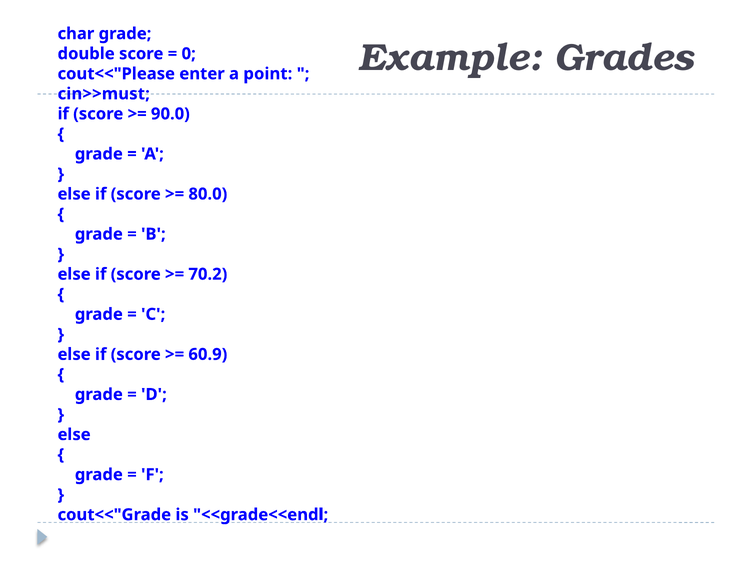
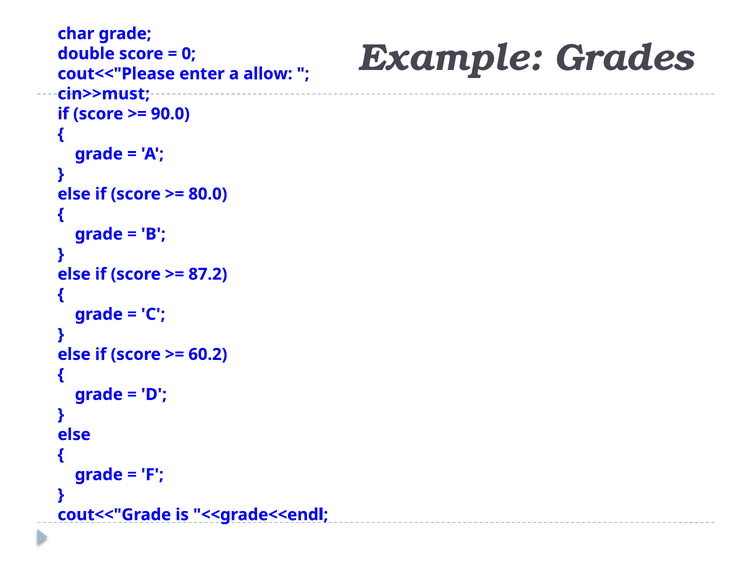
point: point -> allow (268, 74)
70.2: 70.2 -> 87.2 (208, 274)
60.9: 60.9 -> 60.2 (208, 354)
